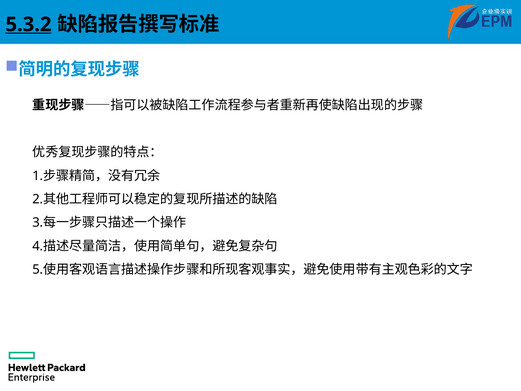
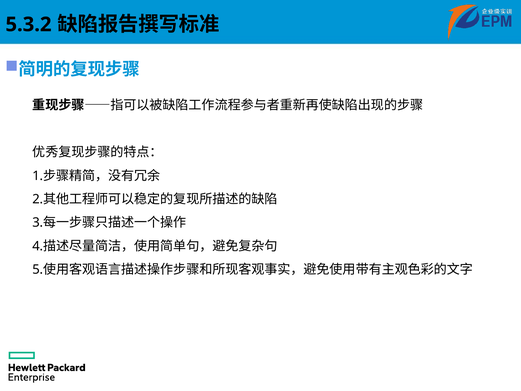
5.3.2 underline: present -> none (28, 24)
